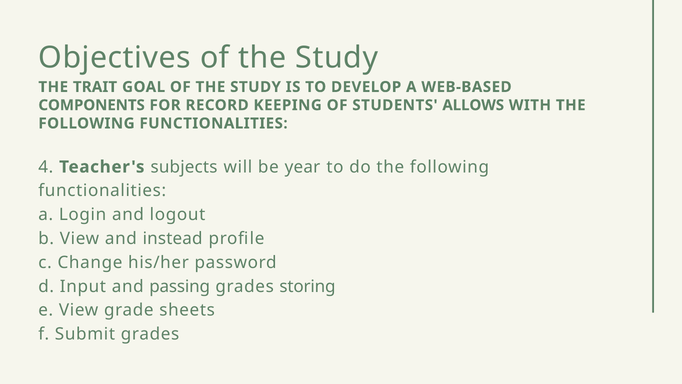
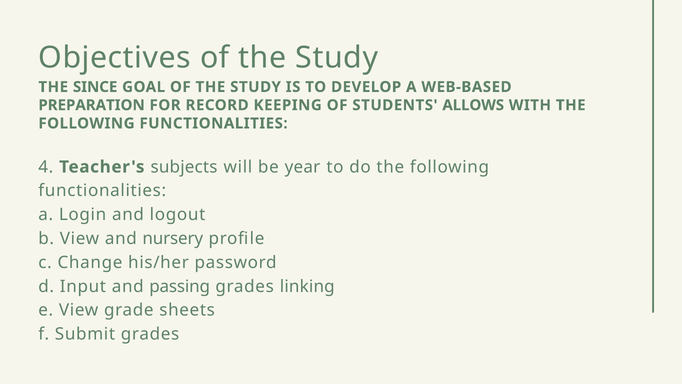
TRAIT: TRAIT -> SINCE (95, 87)
COMPONENTS: COMPONENTS -> PREPARATION (92, 105)
instead: instead -> nursery (173, 238)
storing: storing -> linking (307, 286)
